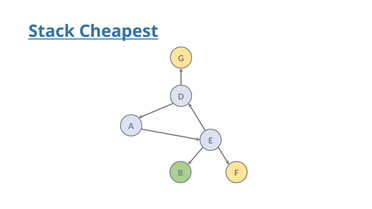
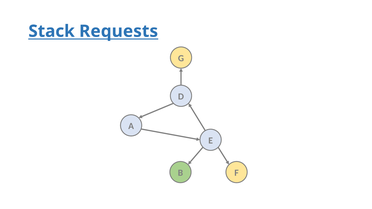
Cheapest: Cheapest -> Requests (119, 31)
